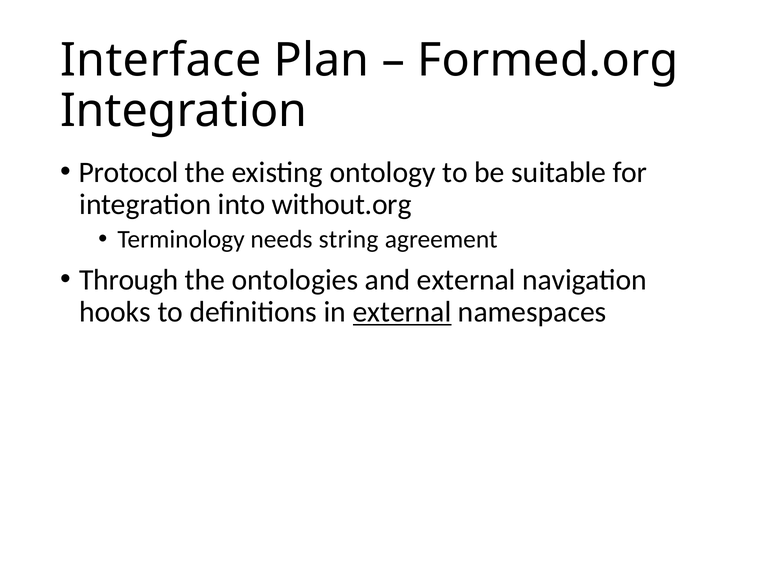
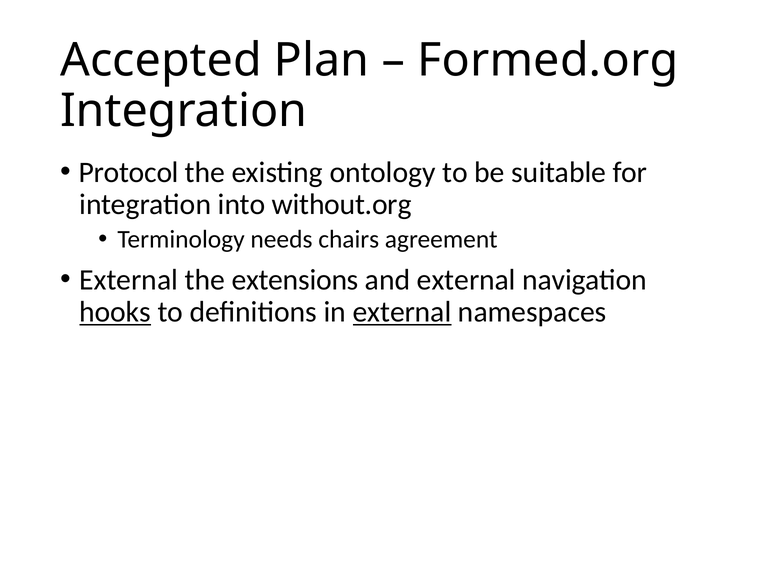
Interface: Interface -> Accepted (161, 60)
string: string -> chairs (349, 239)
Through: Through -> External (129, 280)
ontologies: ontologies -> extensions (295, 280)
hooks underline: none -> present (115, 312)
